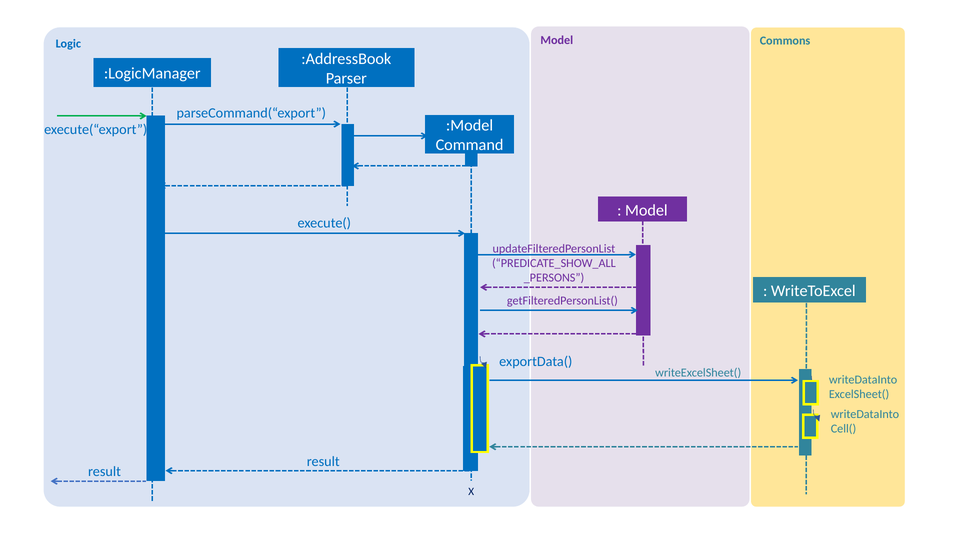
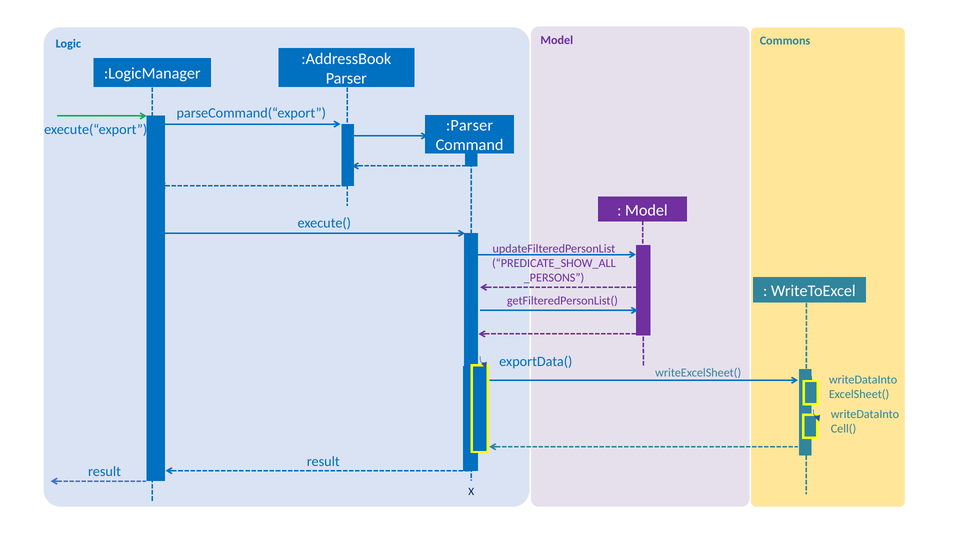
:Model: :Model -> :Parser (469, 126)
